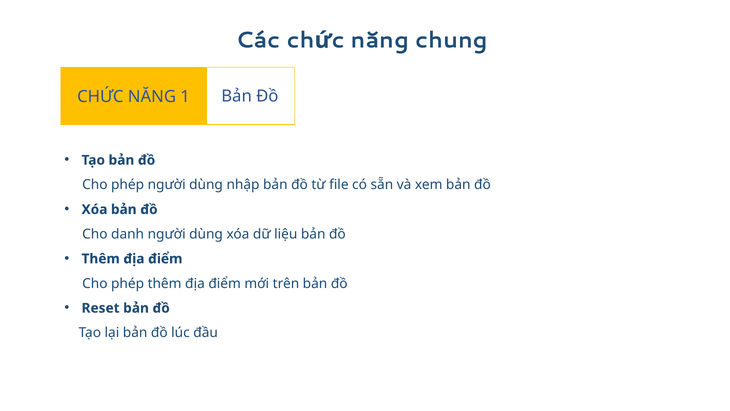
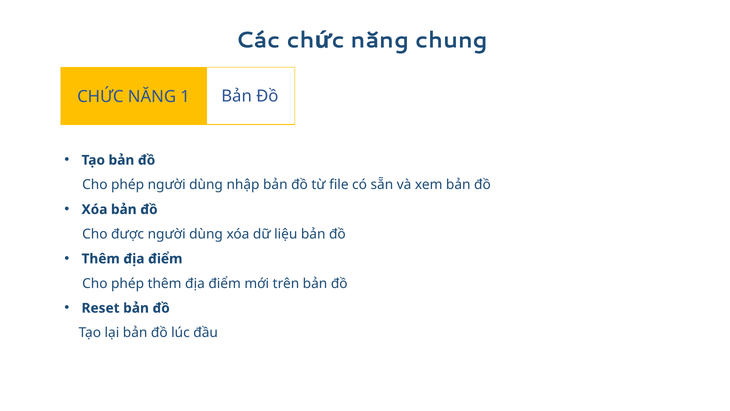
danh: danh -> được (128, 234)
